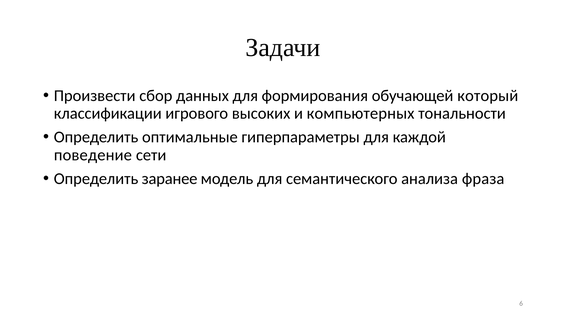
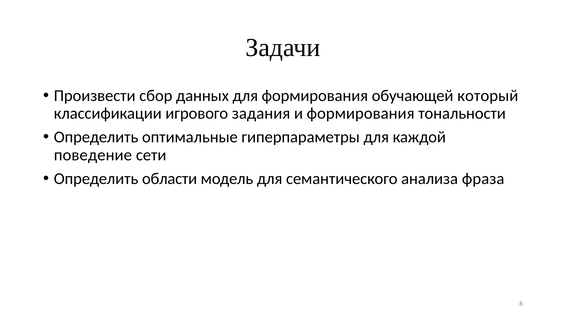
высоких: высоких -> задания (261, 114)
и компьютерных: компьютерных -> формирования (361, 114)
заранее: заранее -> области (170, 179)
